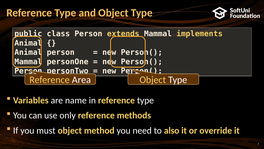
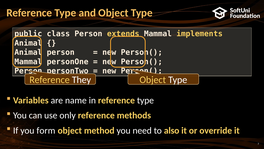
Area: Area -> They (81, 80)
must: must -> form (46, 130)
